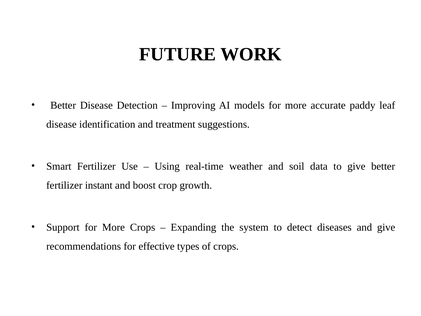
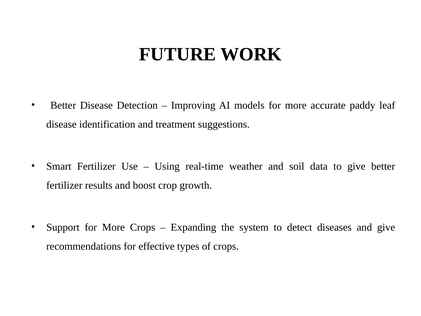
instant: instant -> results (99, 185)
